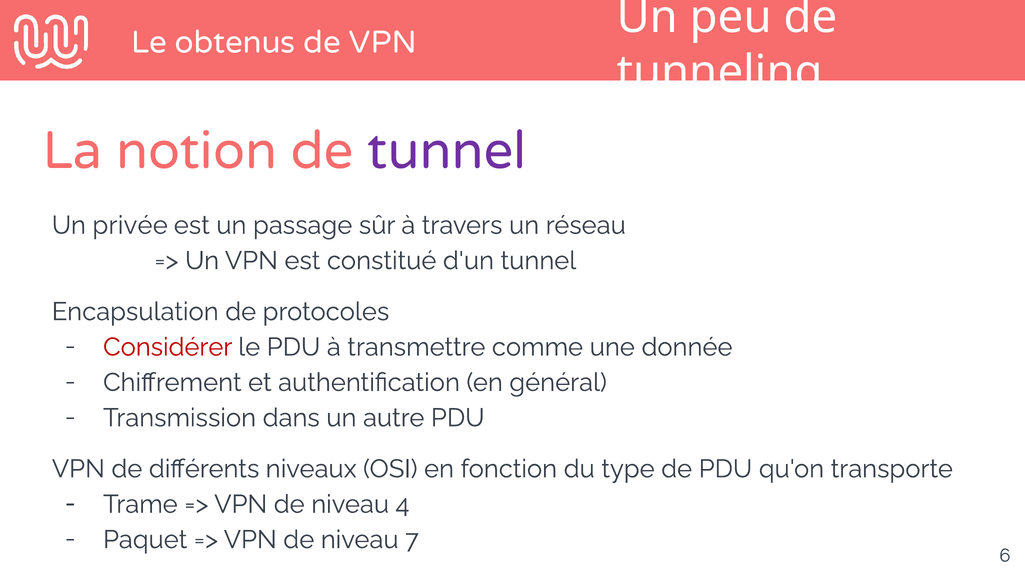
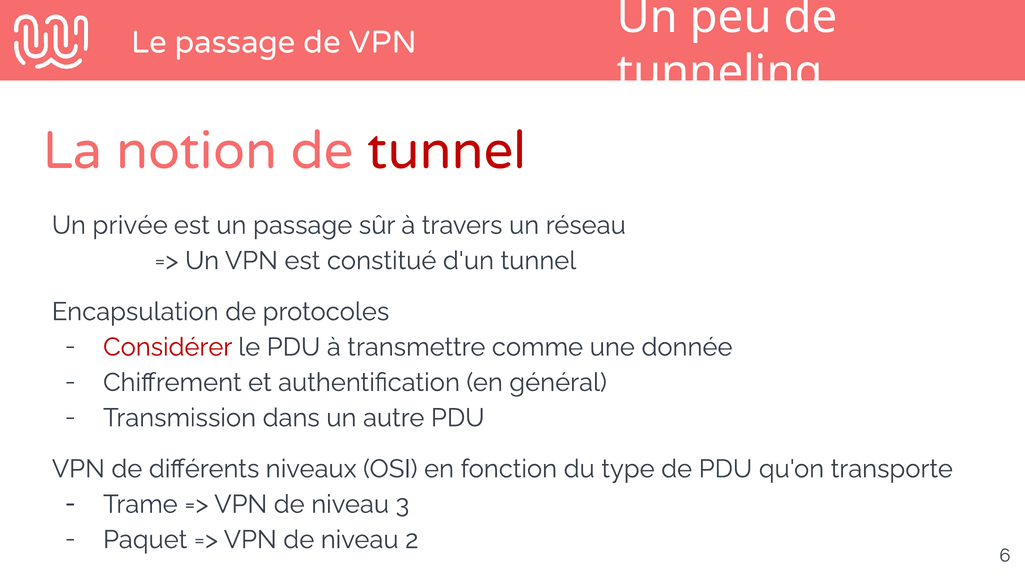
Le obtenus: obtenus -> passage (235, 42)
tunnel colour: purple -> red (447, 151)
4: 4 -> 3 (402, 504)
7: 7 -> 2 (412, 539)
